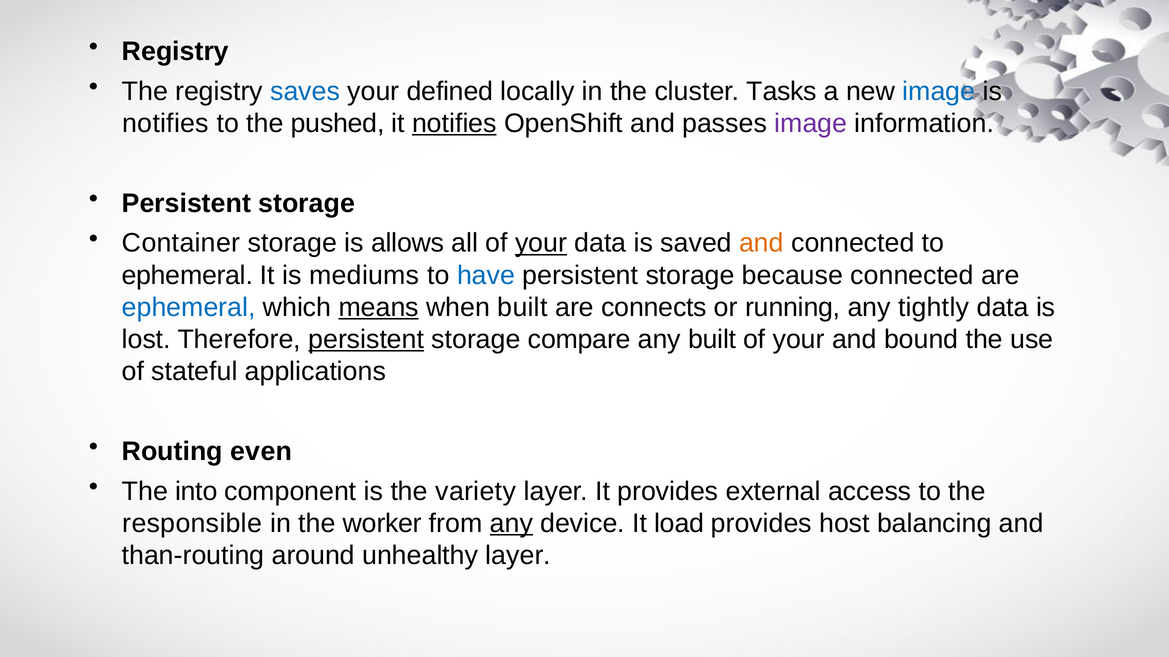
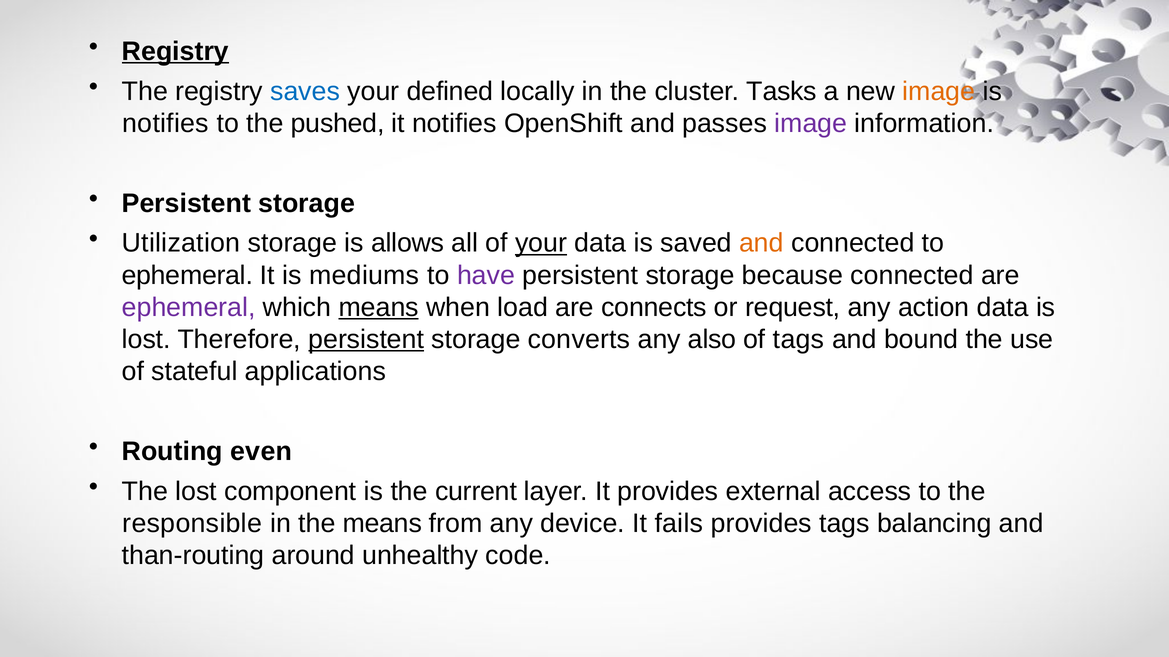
Registry underline: none -> present (175, 51)
image colour: blue -> orange (939, 91)
notifies underline: present -> none (454, 123)
Container: Container -> Utilization (181, 243)
have colour: blue -> purple (486, 275)
ephemeral colour: blue -> purple (189, 308)
when built: built -> load (523, 308)
running: running -> request (793, 308)
tightly: tightly -> action (934, 308)
compare: compare -> converts (579, 340)
any built: built -> also (712, 340)
your: your -> tags (799, 340)
The into: into -> lost (196, 492)
variety: variety -> current (476, 492)
the worker: worker -> means (382, 524)
any underline: present -> none (511, 524)
load: load -> fails (679, 524)
provides host: host -> tags (844, 524)
unhealthy layer: layer -> code (518, 556)
